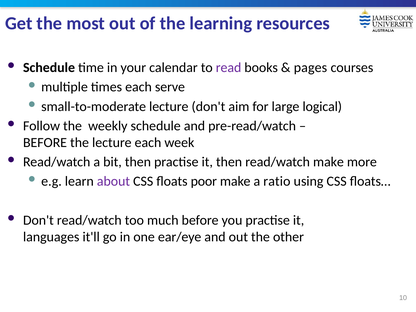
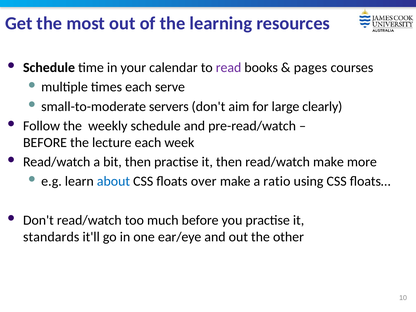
small-to-moderate lecture: lecture -> servers (169, 106)
logical: logical -> clearly (322, 106)
about colour: purple -> blue (113, 181)
poor: poor -> over (204, 181)
languages: languages -> standards (51, 237)
